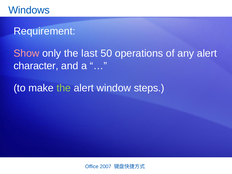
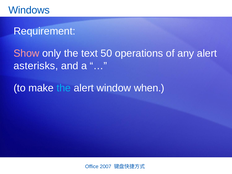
last: last -> text (90, 53)
character: character -> asterisks (36, 66)
the colour: light green -> light blue (64, 88)
steps: steps -> when (149, 88)
